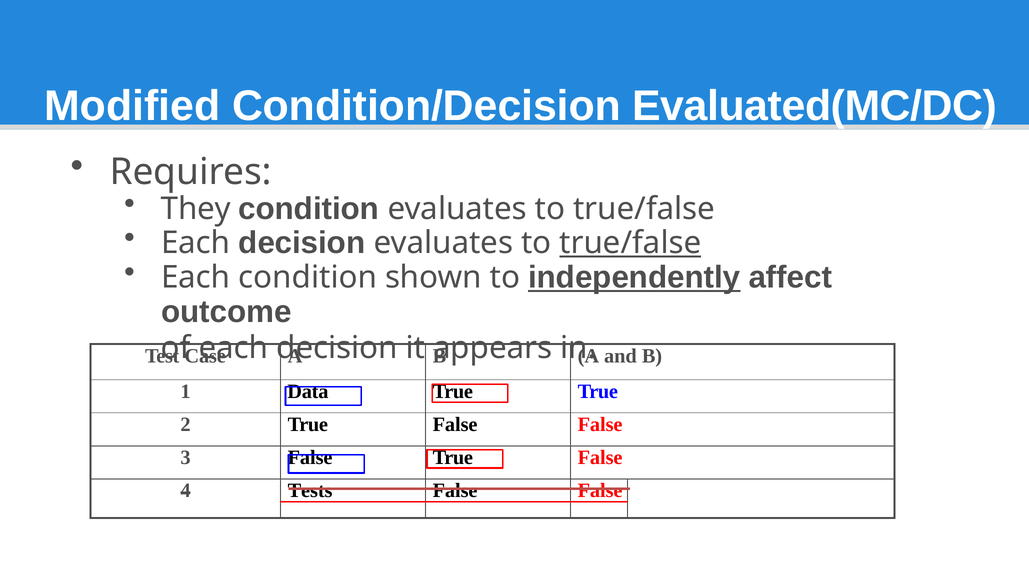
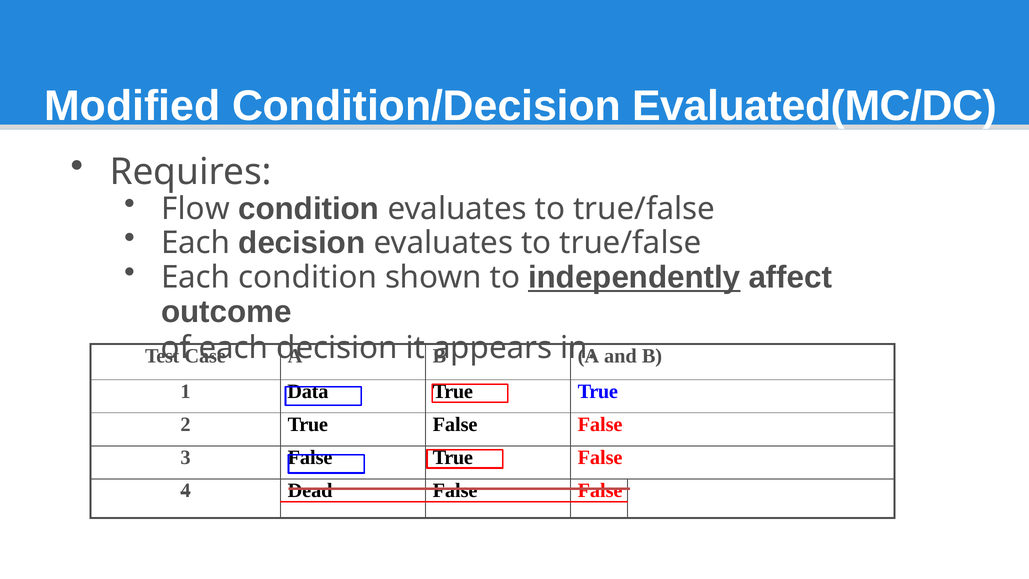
They: They -> Flow (195, 209)
true/false underline: present -> none (630, 243)
Tests: Tests -> Dead (310, 490)
